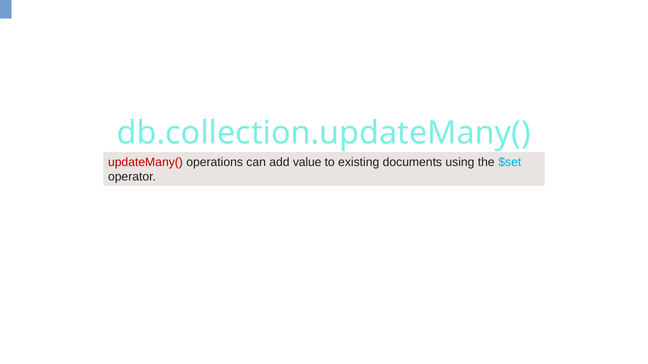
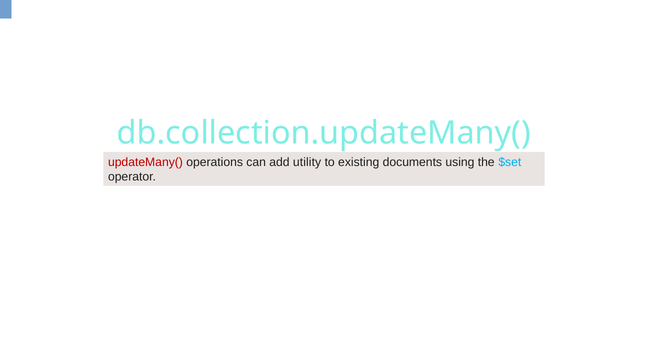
value: value -> utility (307, 163)
